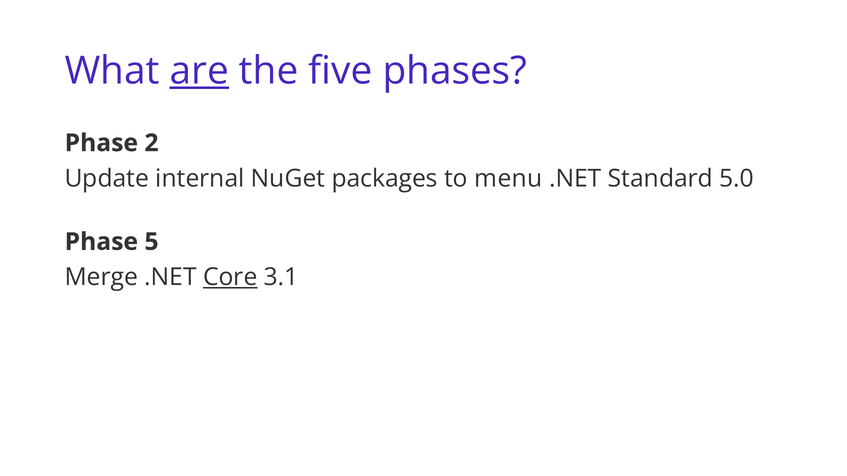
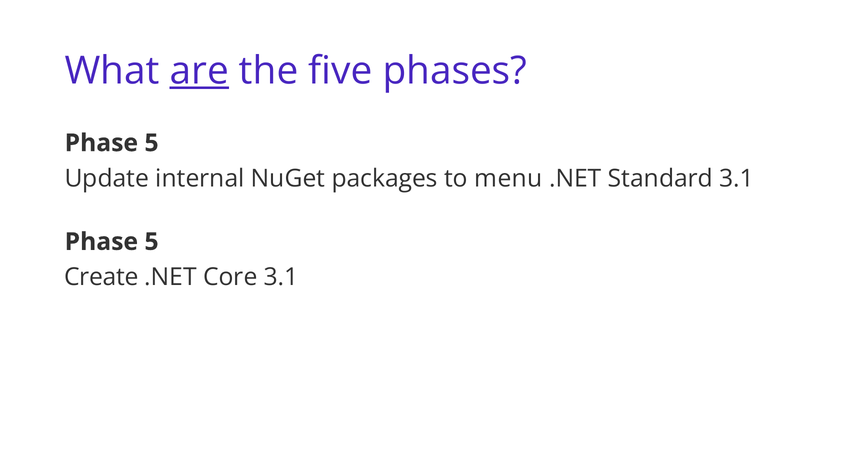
2: 2 -> 5 (151, 143)
Standard 5.0: 5.0 -> 3.1 (737, 179)
Merge: Merge -> Create (101, 277)
Core underline: present -> none (230, 277)
